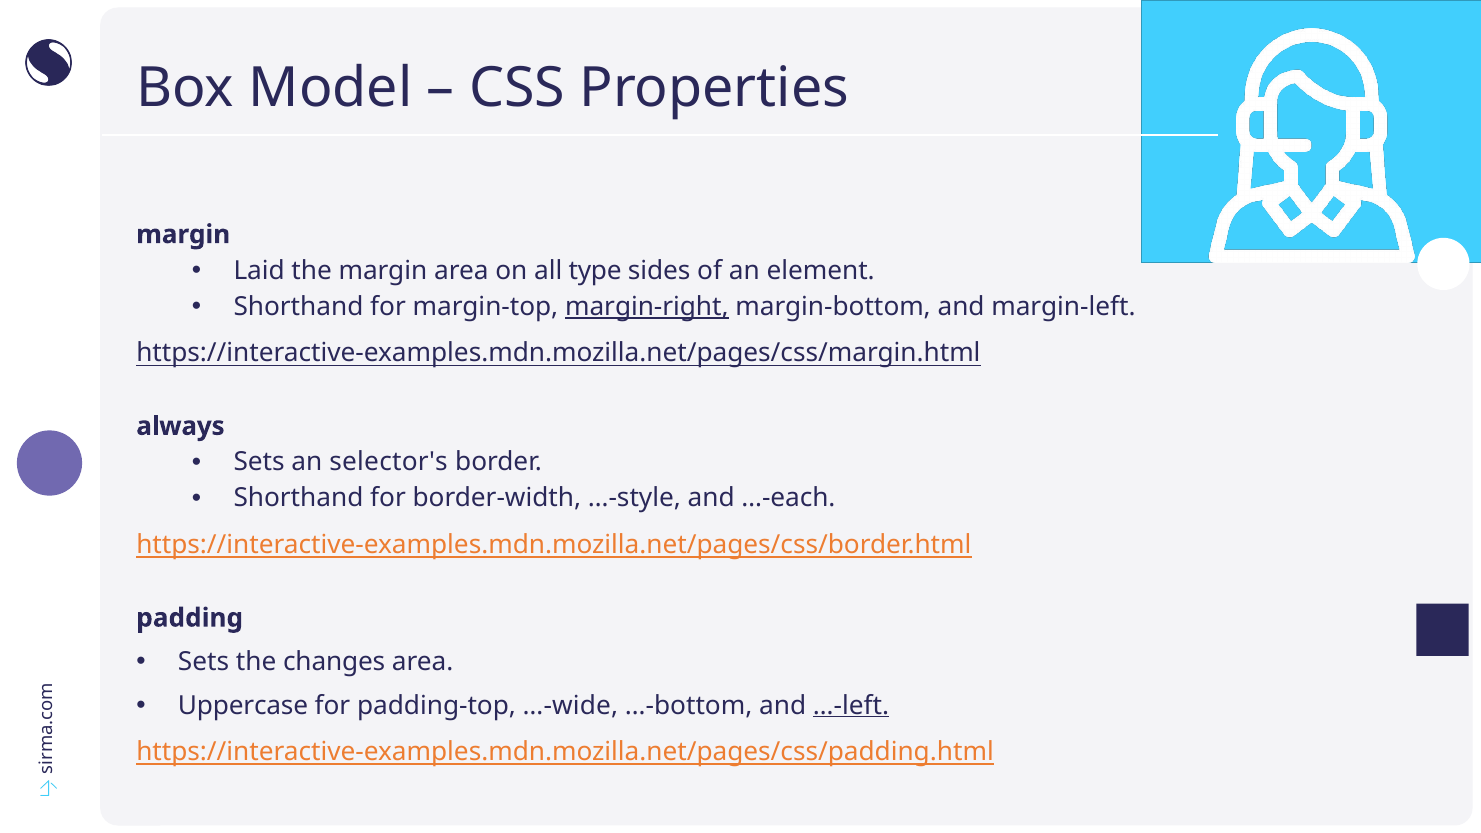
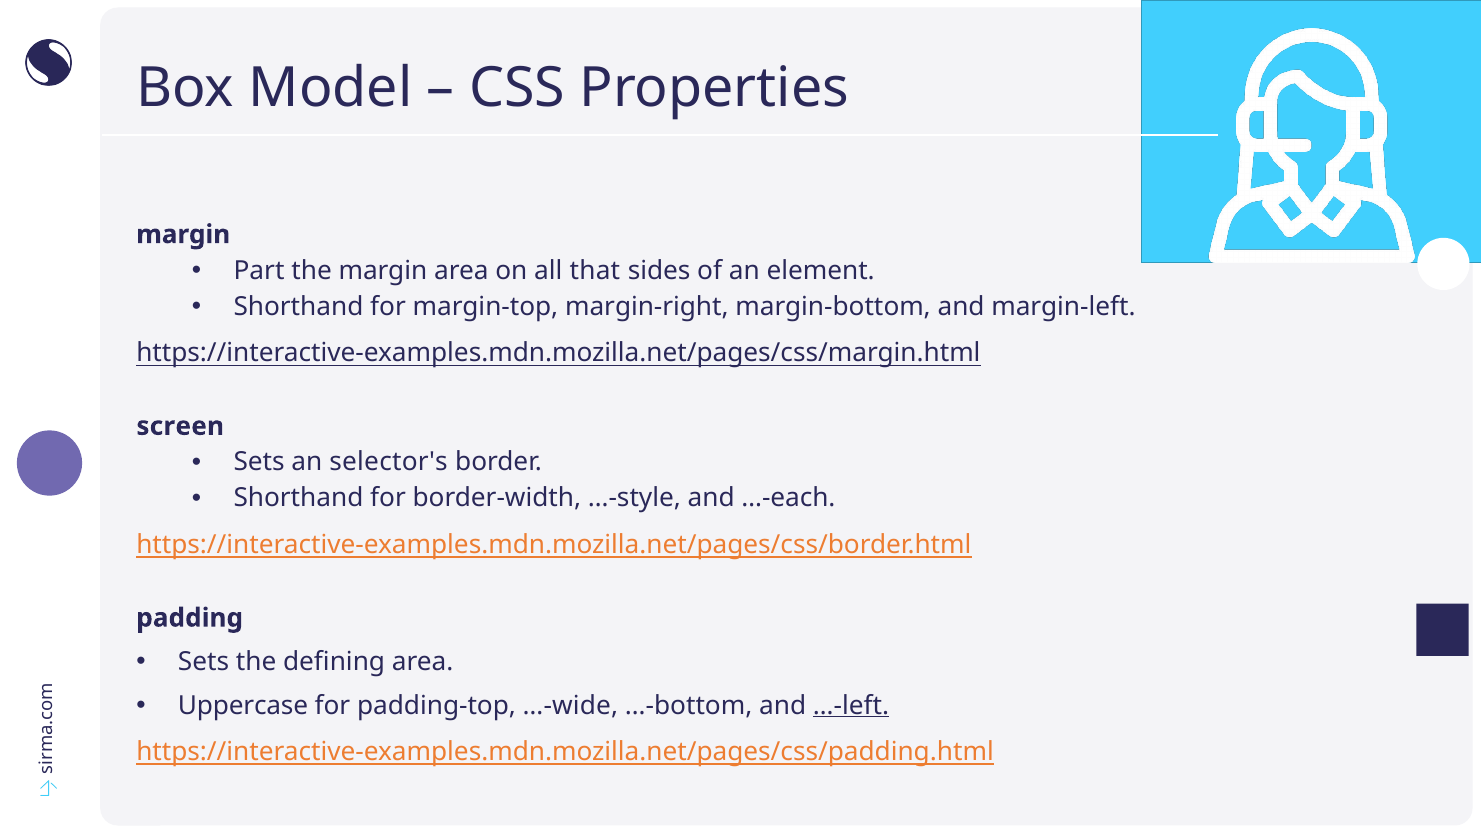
Laid: Laid -> Part (259, 271)
type: type -> that (595, 271)
margin-right underline: present -> none (647, 307)
always: always -> screen (180, 426)
changes: changes -> defining (334, 662)
